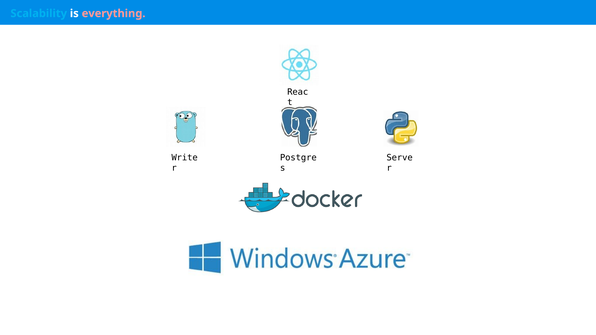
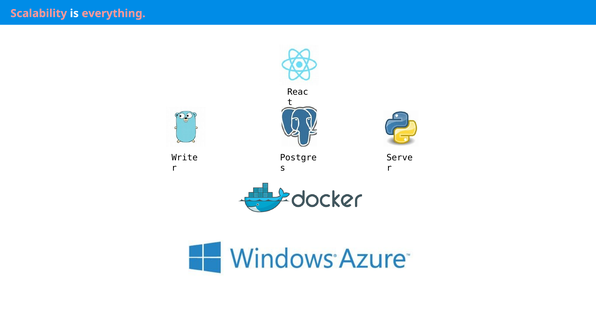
Scalability colour: light blue -> pink (39, 13)
